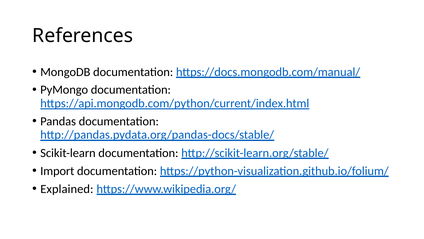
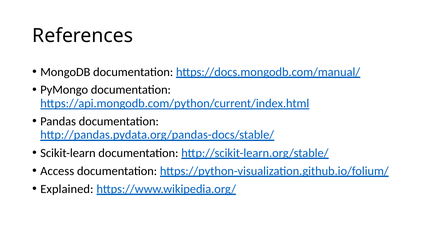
Import: Import -> Access (57, 171)
